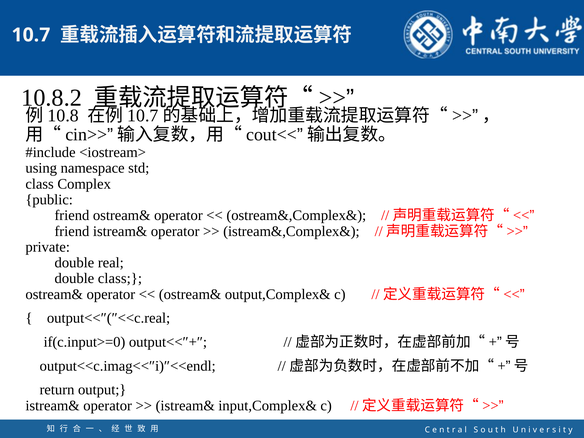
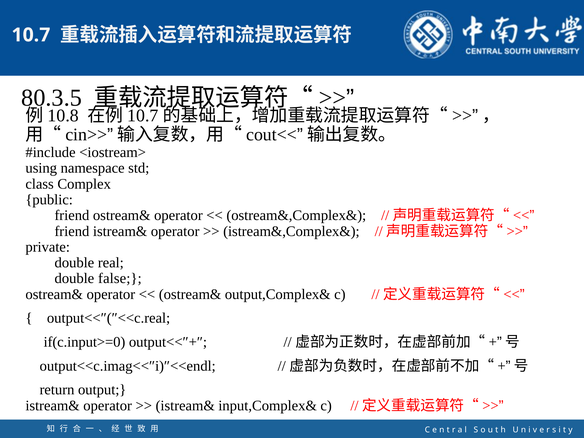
10.8.2: 10.8.2 -> 80.3.5 (52, 98)
double class: class -> false (120, 279)
